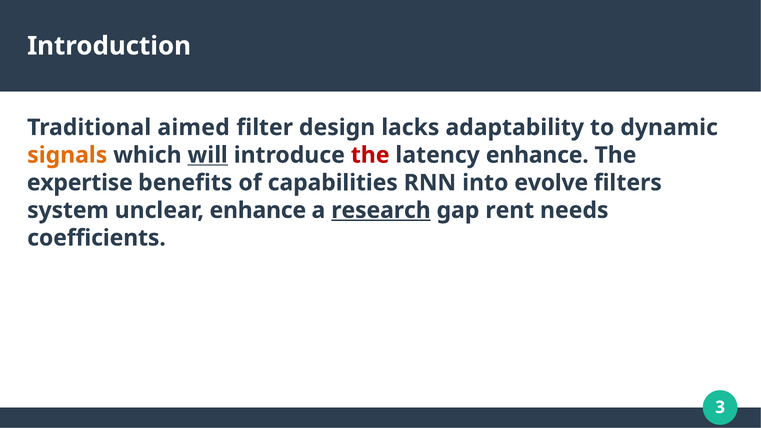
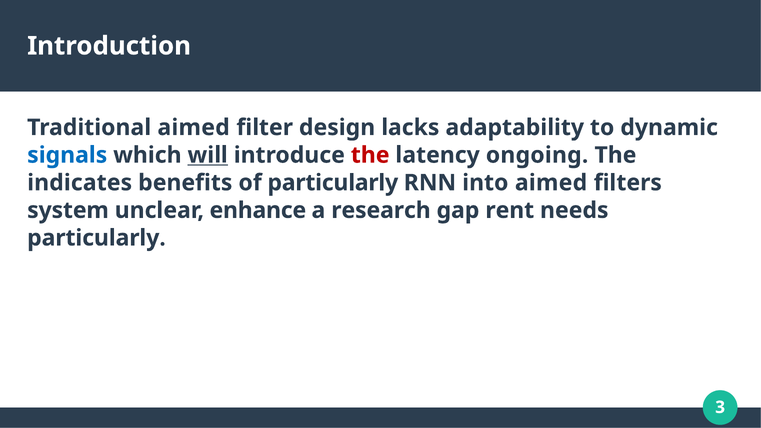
signals colour: orange -> blue (67, 155)
latency enhance: enhance -> ongoing (537, 155)
expertise: expertise -> indicates (80, 183)
of capabilities: capabilities -> particularly (333, 183)
into evolve: evolve -> aimed (551, 183)
research underline: present -> none (381, 210)
coefficients: coefficients -> particularly (96, 238)
